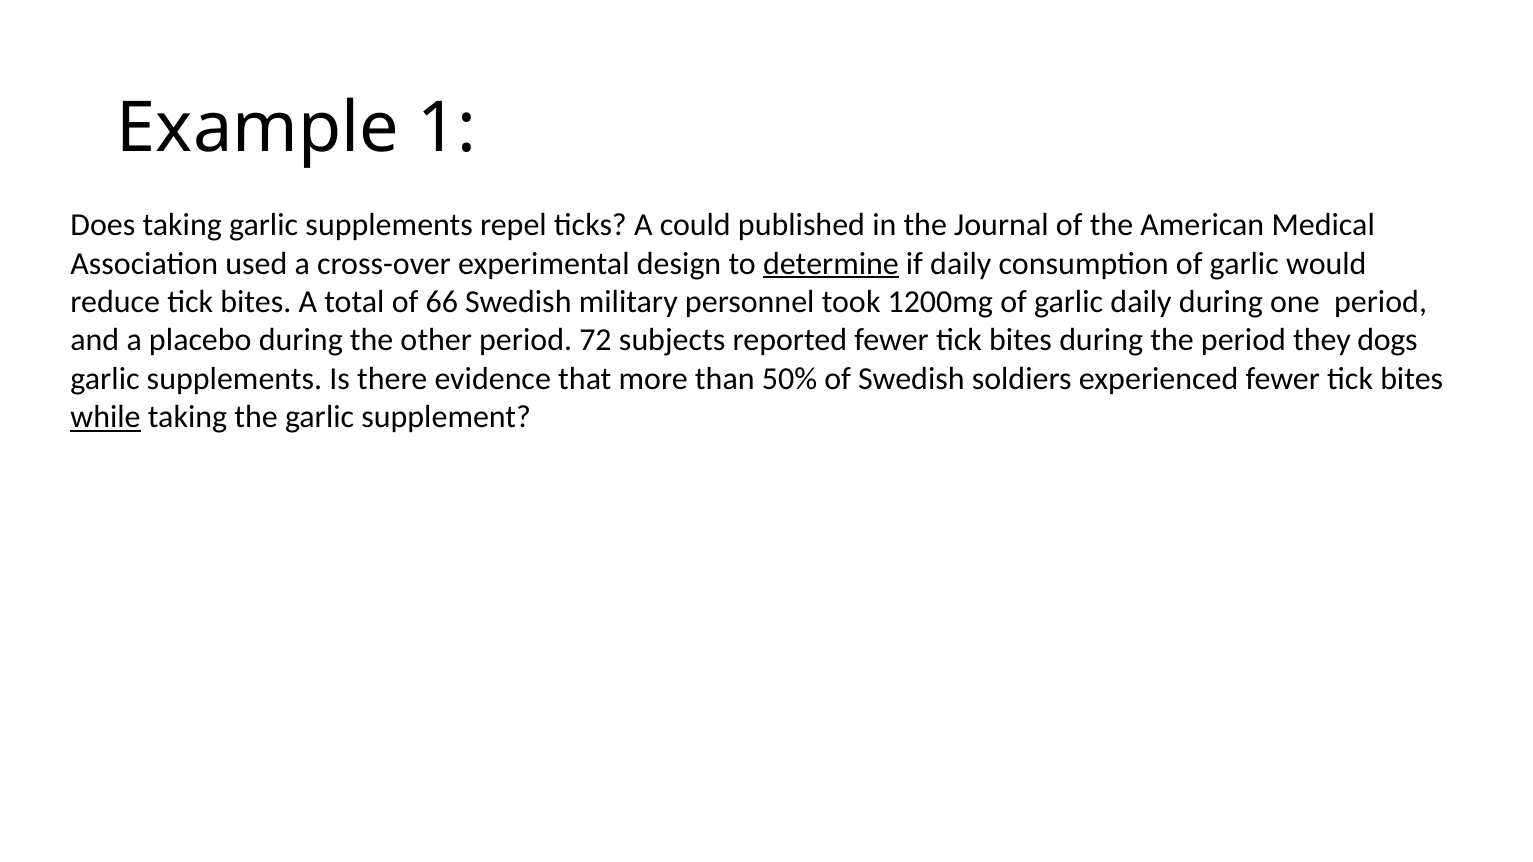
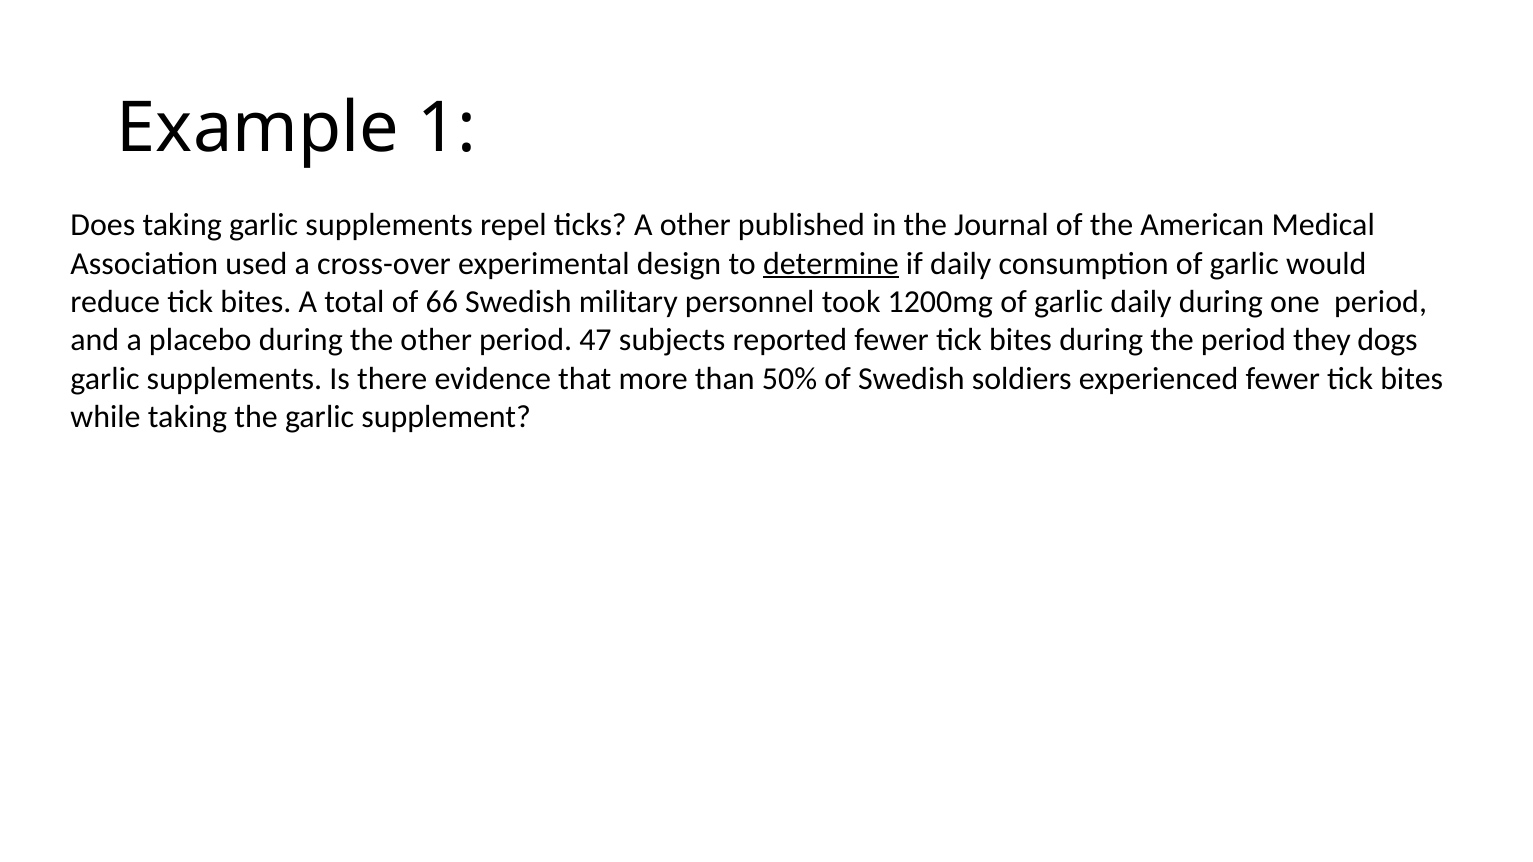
A could: could -> other (695, 225)
72: 72 -> 47 (595, 340)
while underline: present -> none (106, 417)
